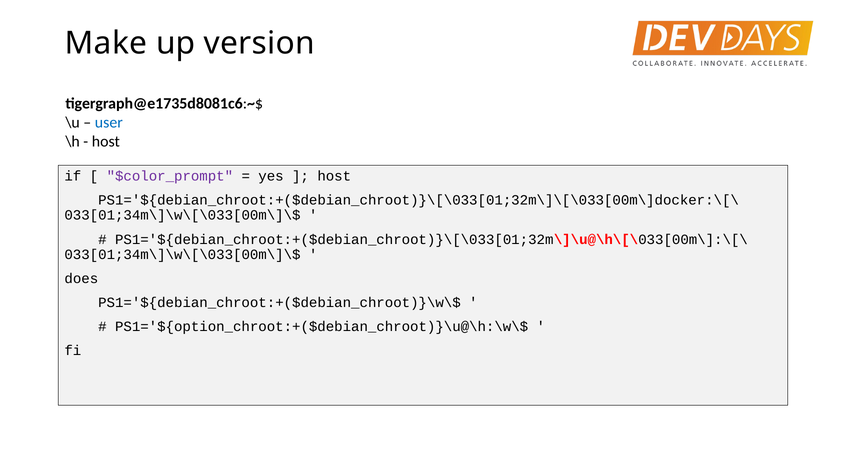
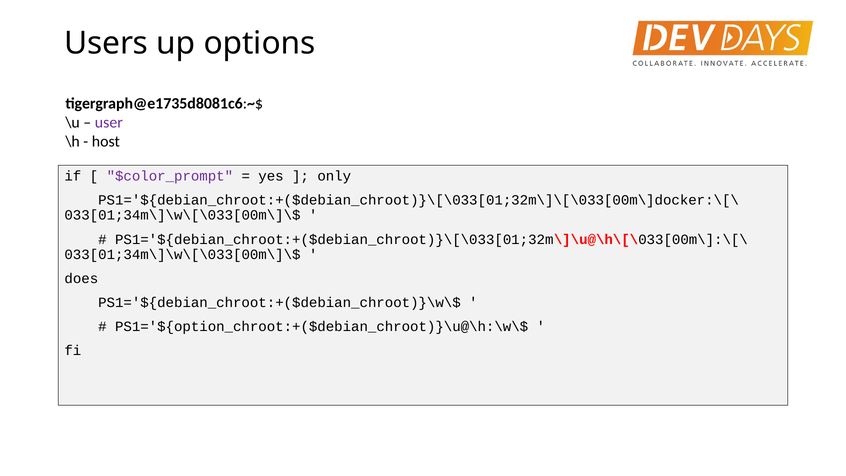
Make: Make -> Users (106, 43)
version: version -> options (259, 43)
user colour: blue -> purple (109, 123)
host: host -> only (334, 176)
